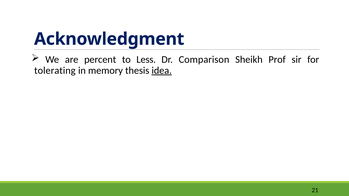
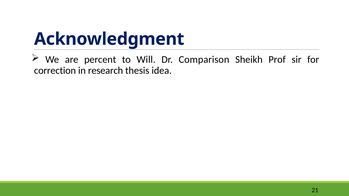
Less: Less -> Will (146, 60)
tolerating: tolerating -> correction (55, 71)
memory: memory -> research (106, 71)
idea underline: present -> none (162, 71)
